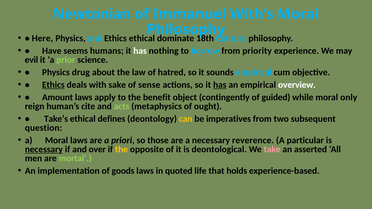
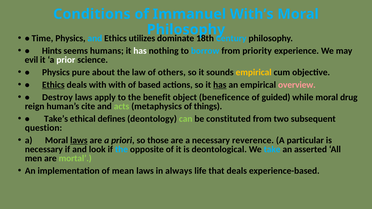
Newtonian: Newtonian -> Conditions (92, 14)
Here: Here -> Time (42, 38)
Ethics ethical: ethical -> utilizes (142, 38)
Have: Have -> Hints (52, 51)
prior colour: light green -> white (66, 60)
drug: drug -> pure (81, 72)
hatred: hatred -> others (172, 72)
empirical colour: light blue -> yellow (254, 72)
with sake: sake -> with (117, 85)
sense: sense -> based (149, 85)
overview colour: white -> pink (297, 85)
Amount: Amount -> Destroy (57, 97)
contingently: contingently -> beneficence (224, 97)
only: only -> drug (349, 97)
ought: ought -> things (208, 106)
can colour: yellow -> light green (186, 119)
imperatives: imperatives -> constituted (228, 119)
laws underline: none -> present (79, 140)
necessary underline: present -> none (44, 150)
over: over -> look (97, 150)
the colour: yellow -> light blue (121, 150)
take colour: pink -> light blue (272, 150)
goods: goods -> mean (123, 171)
quoted: quoted -> always (179, 171)
that holds: holds -> deals (237, 171)
